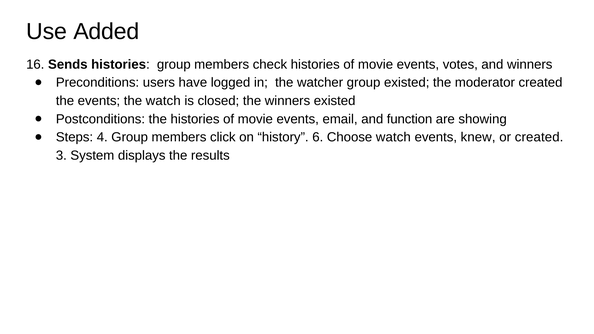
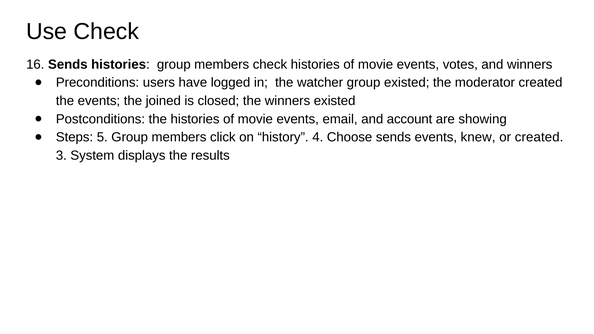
Use Added: Added -> Check (106, 32)
the watch: watch -> joined (163, 101)
function: function -> account (410, 119)
4: 4 -> 5 (102, 137)
6: 6 -> 4 (318, 137)
Choose watch: watch -> sends (393, 137)
